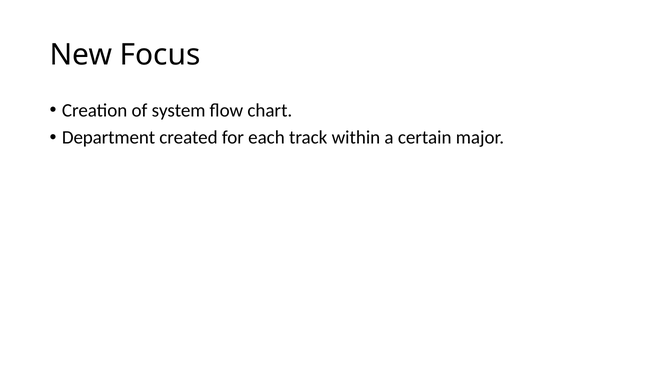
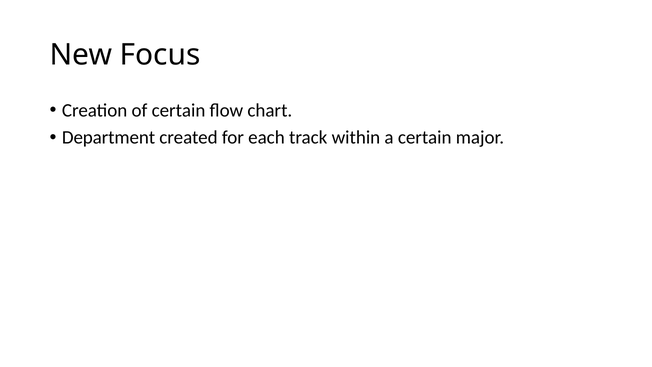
of system: system -> certain (179, 110)
